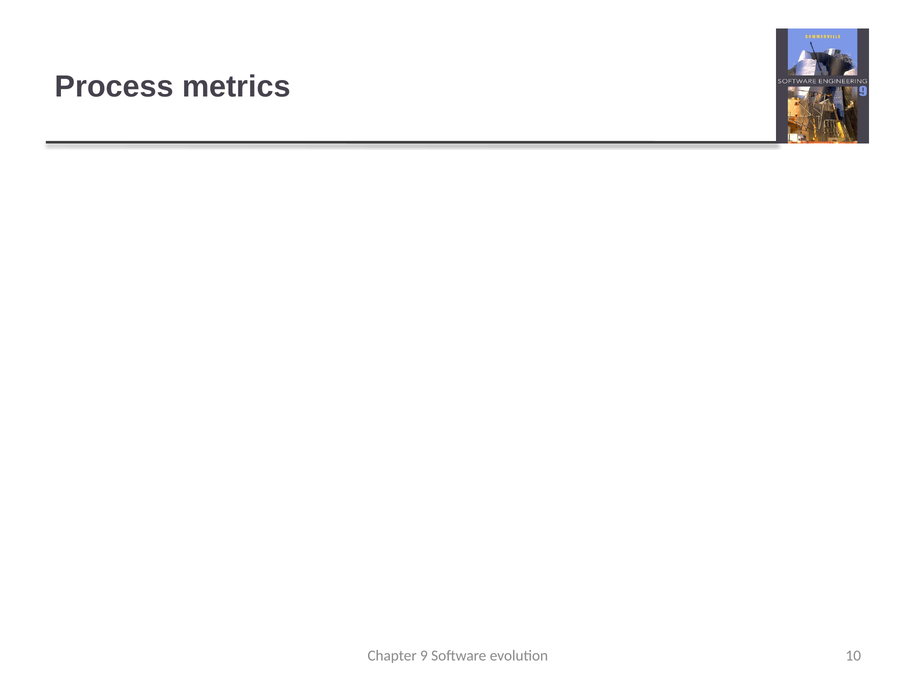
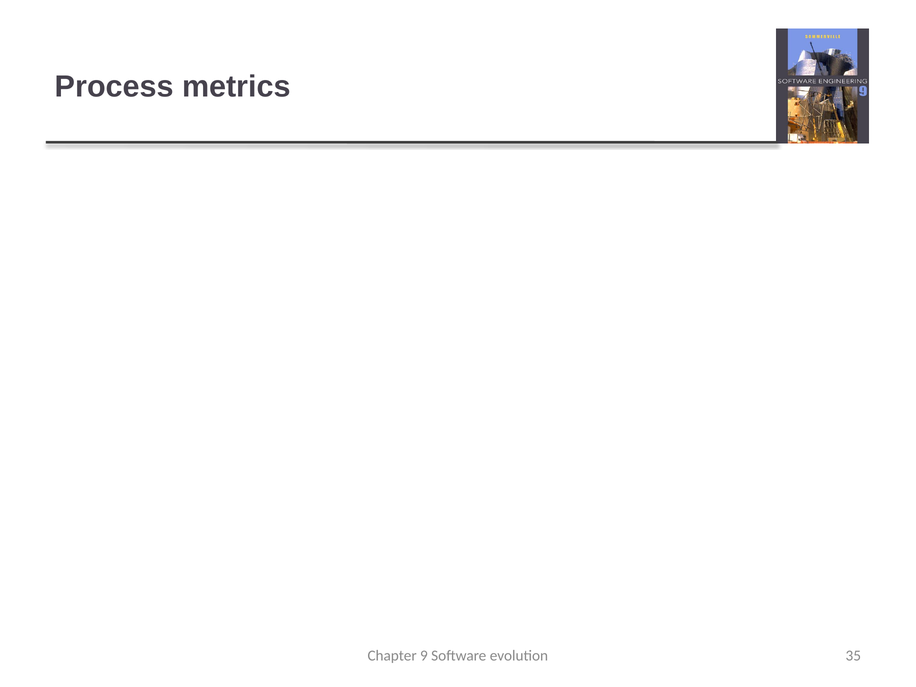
10: 10 -> 35 (853, 656)
